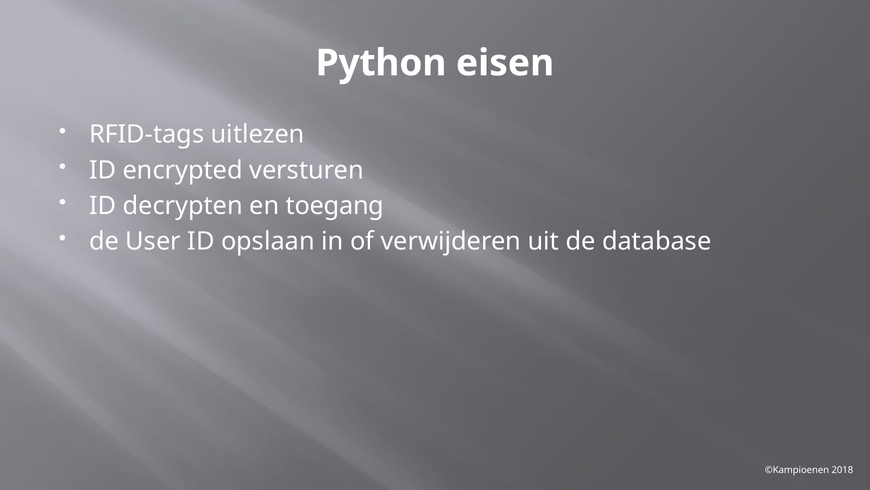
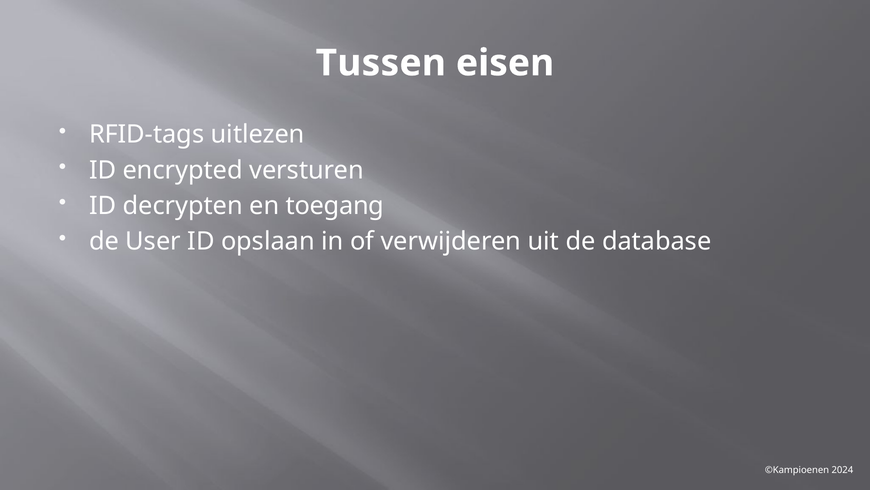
Python: Python -> Tussen (381, 63)
2018: 2018 -> 2024 (842, 469)
